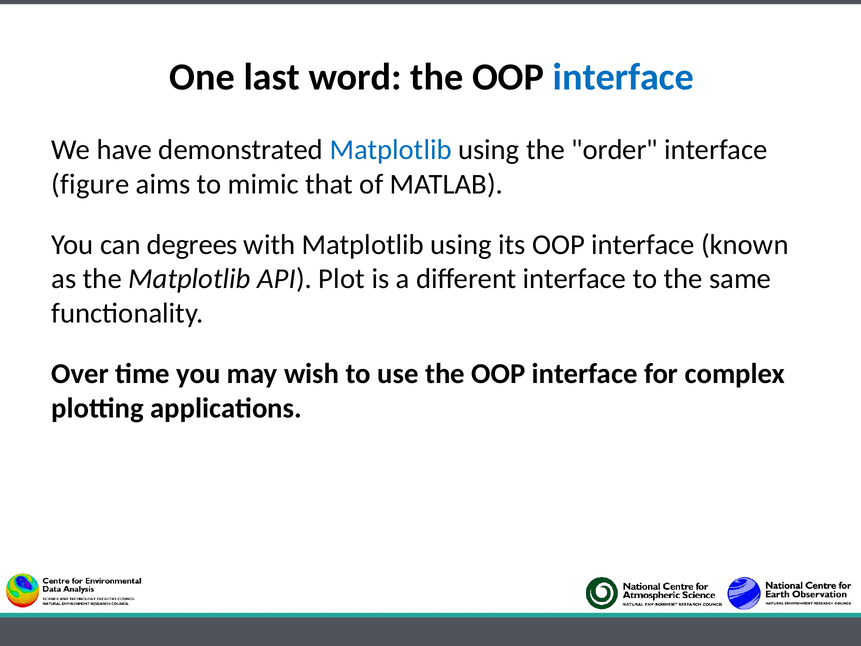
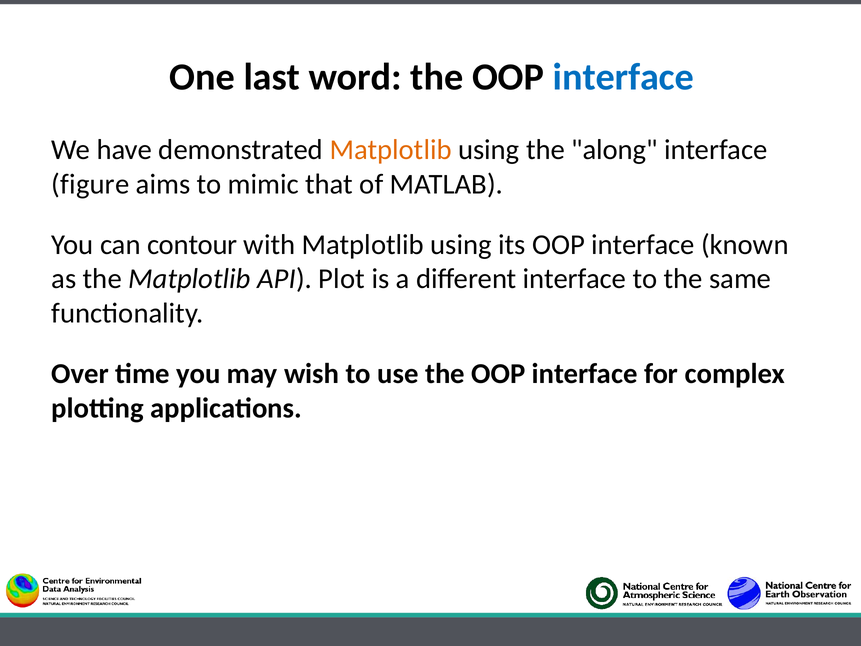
Matplotlib colour: blue -> orange (391, 150)
order: order -> along (615, 150)
degrees: degrees -> contour (192, 244)
